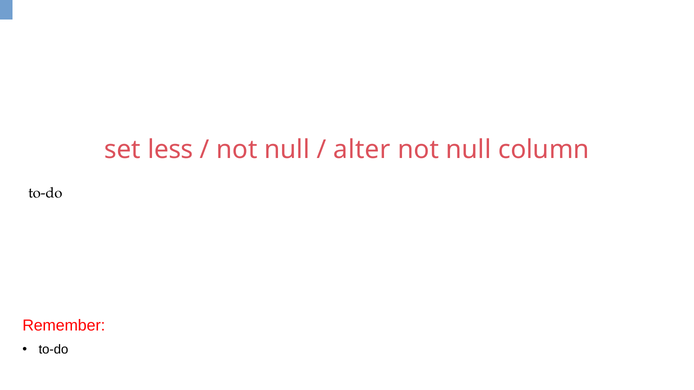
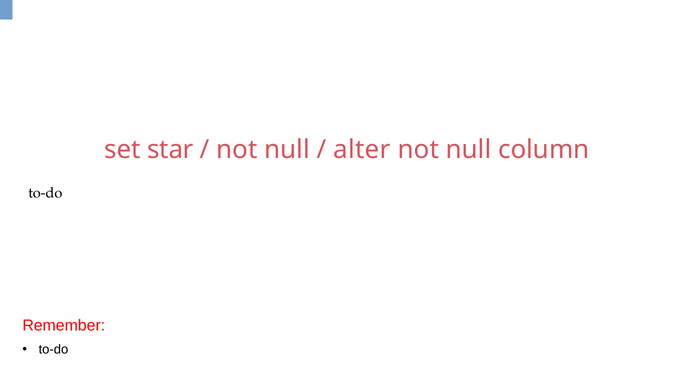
less: less -> star (170, 150)
